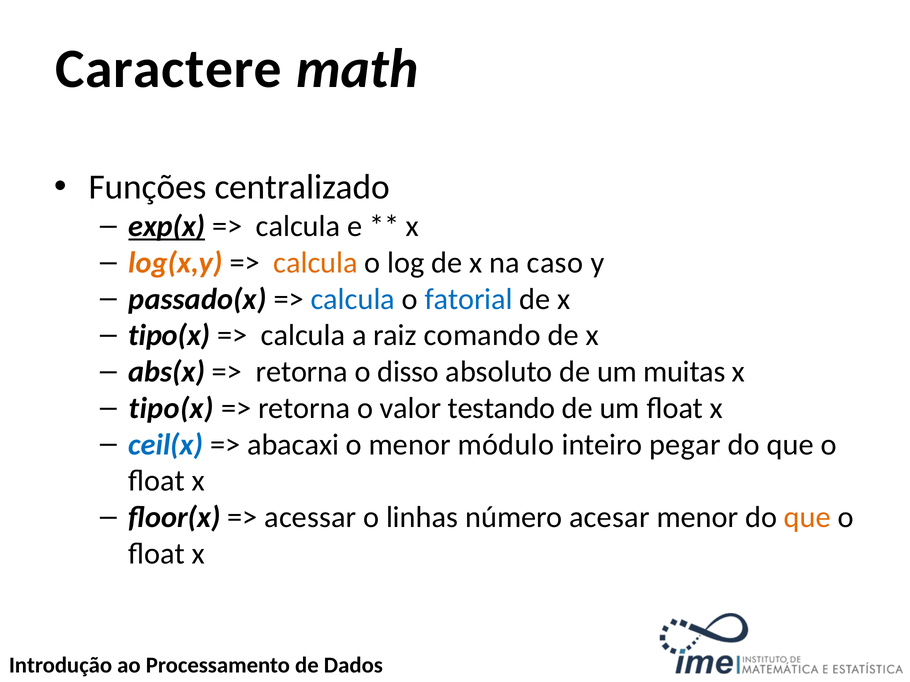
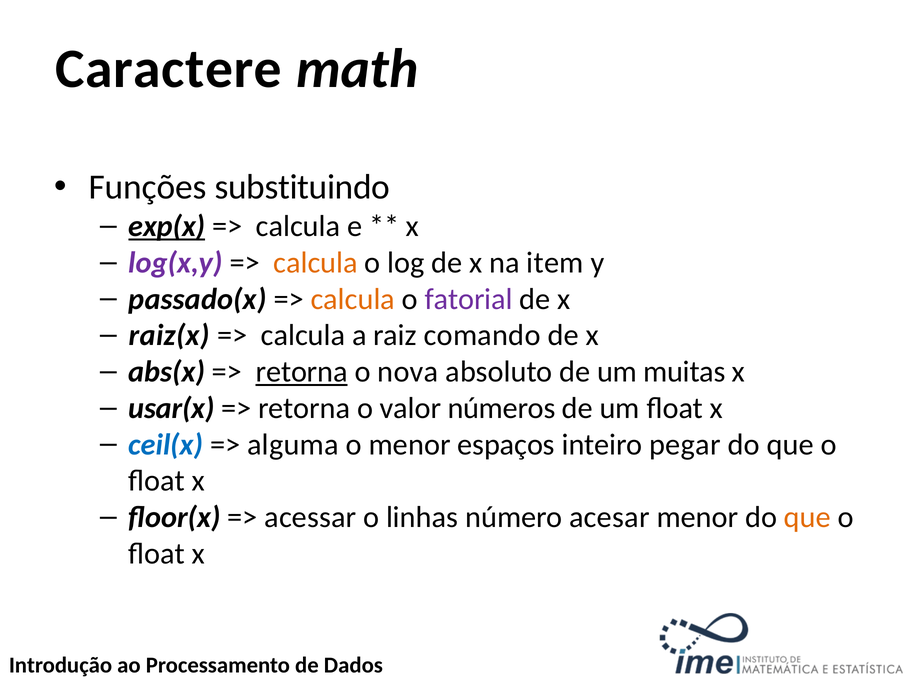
centralizado: centralizado -> substituindo (302, 187)
log(x,y colour: orange -> purple (175, 263)
caso: caso -> item (555, 263)
calcula colour: blue -> orange (353, 299)
fatorial colour: blue -> purple (469, 299)
tipo(x: tipo(x -> raiz(x (169, 336)
retorna underline: none -> present (302, 372)
disso: disso -> nova (408, 372)
tipo(x: tipo(x -> usar(x (171, 409)
testando: testando -> números (502, 409)
abacaxi: abacaxi -> alguma (293, 445)
módulo: módulo -> espaços (506, 445)
